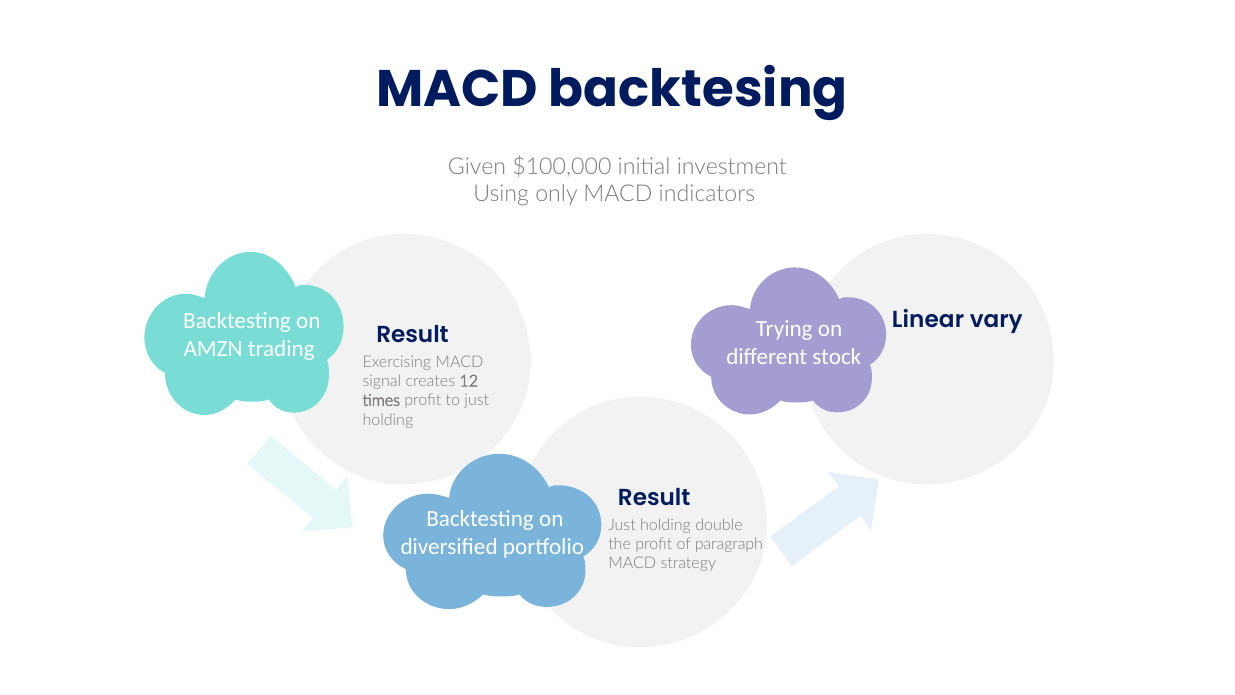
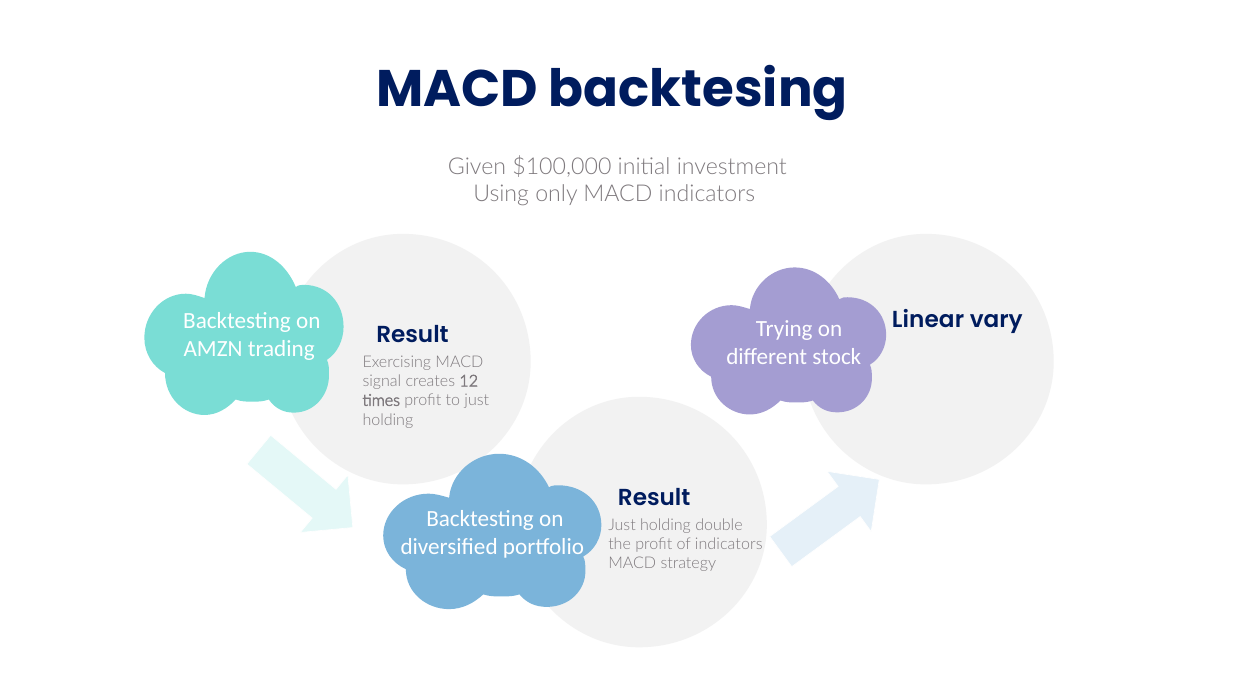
of paragraph: paragraph -> indicators (729, 544)
